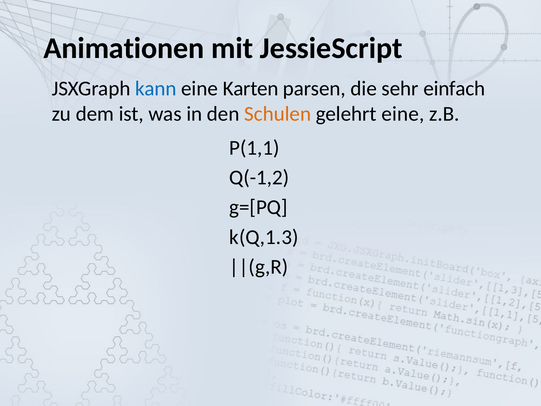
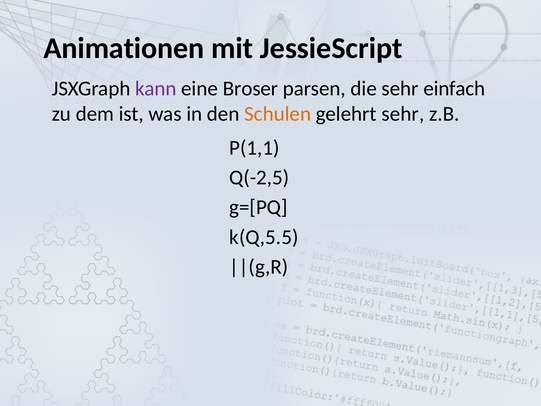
kann colour: blue -> purple (156, 89)
Karten: Karten -> Broser (251, 89)
gelehrt eine: eine -> sehr (403, 114)
Q(-1,2: Q(-1,2 -> Q(-2,5 (259, 177)
k(Q,1.3: k(Q,1.3 -> k(Q,5.5 (264, 237)
